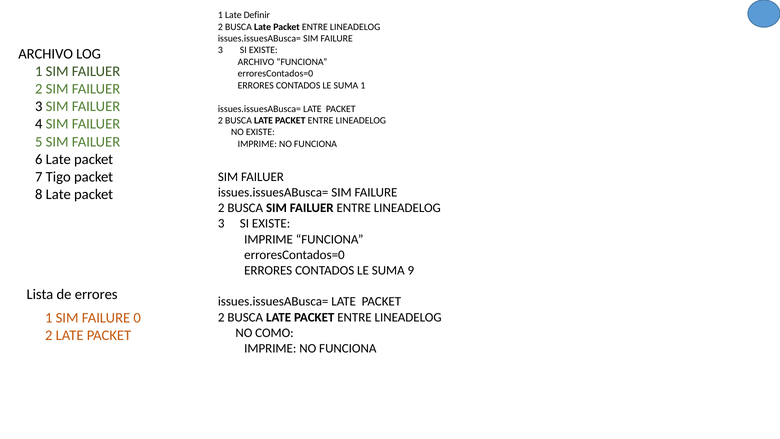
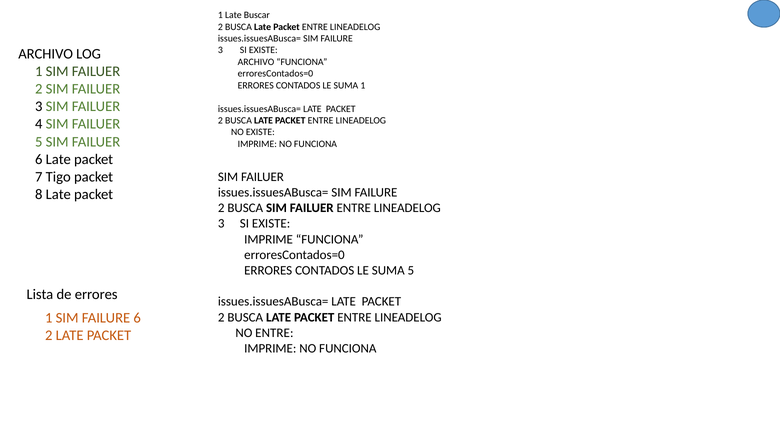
Definir: Definir -> Buscar (257, 15)
SUMA 9: 9 -> 5 (411, 270)
FAILURE 0: 0 -> 6 (137, 318)
NO COMO: COMO -> ENTRE (274, 333)
